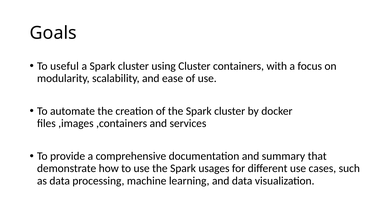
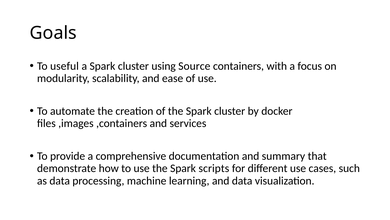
using Cluster: Cluster -> Source (194, 66)
usages: usages -> scripts (214, 168)
